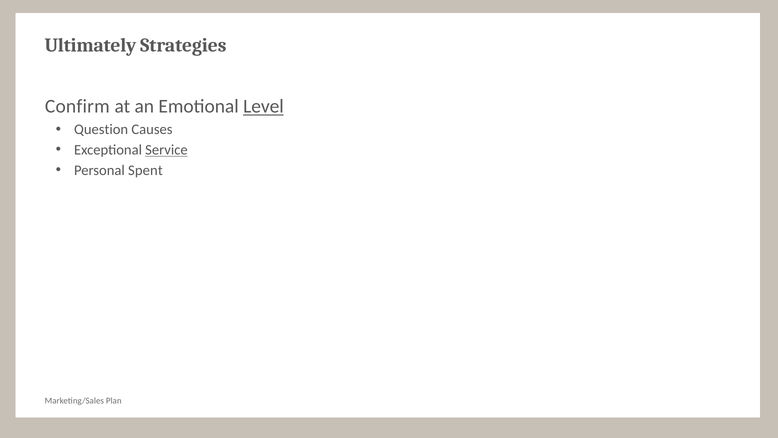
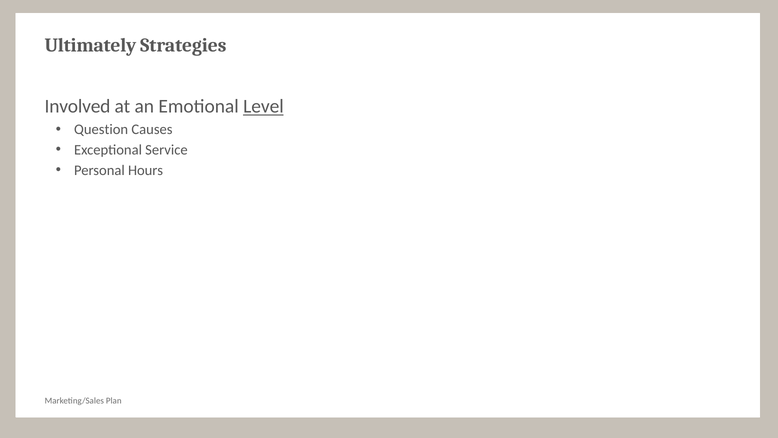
Confirm: Confirm -> Involved (78, 106)
Service underline: present -> none (166, 150)
Spent: Spent -> Hours (146, 170)
